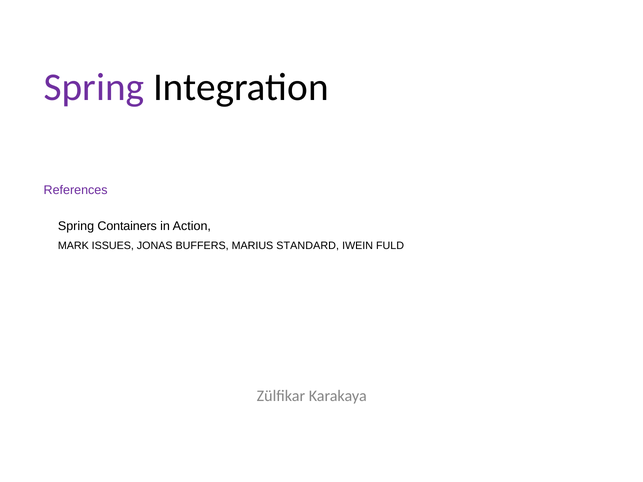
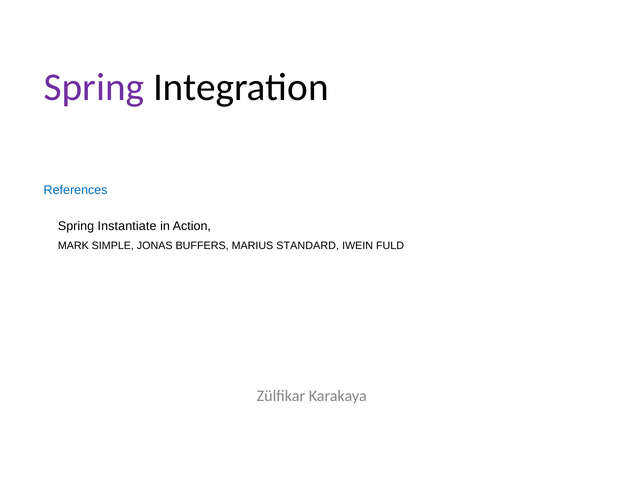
References colour: purple -> blue (76, 190)
Containers: Containers -> Instantiate (127, 226)
ISSUES: ISSUES -> SIMPLE (113, 246)
